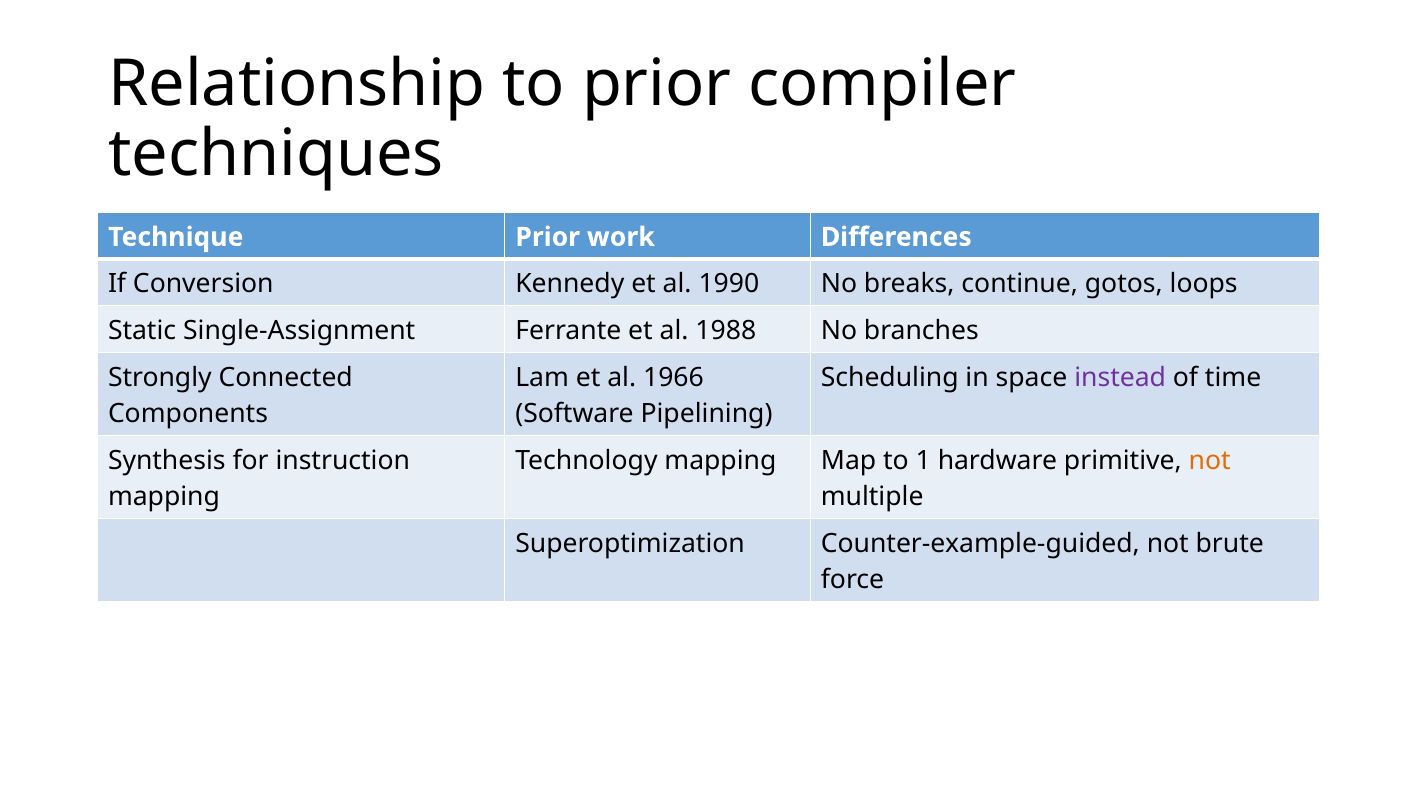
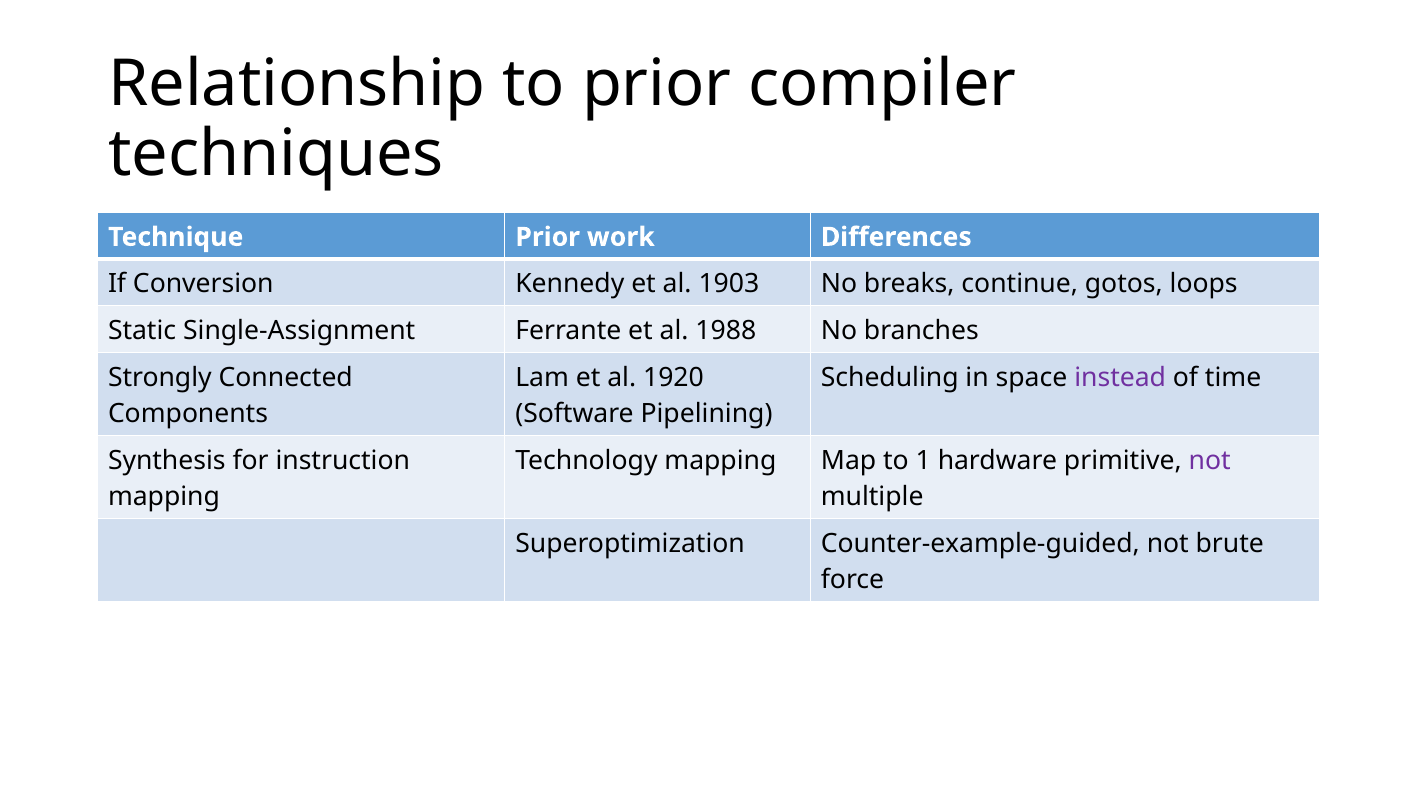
1990: 1990 -> 1903 (729, 284)
1966: 1966 -> 1920 (673, 377)
not colour: orange -> purple (1210, 460)
